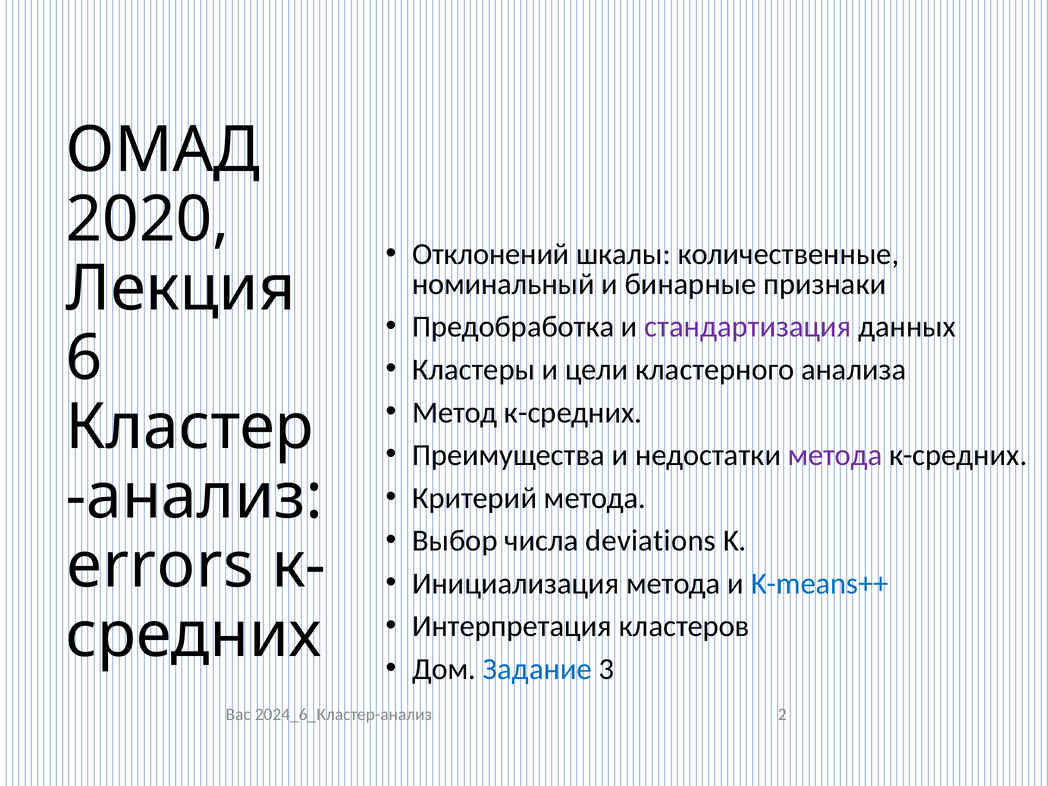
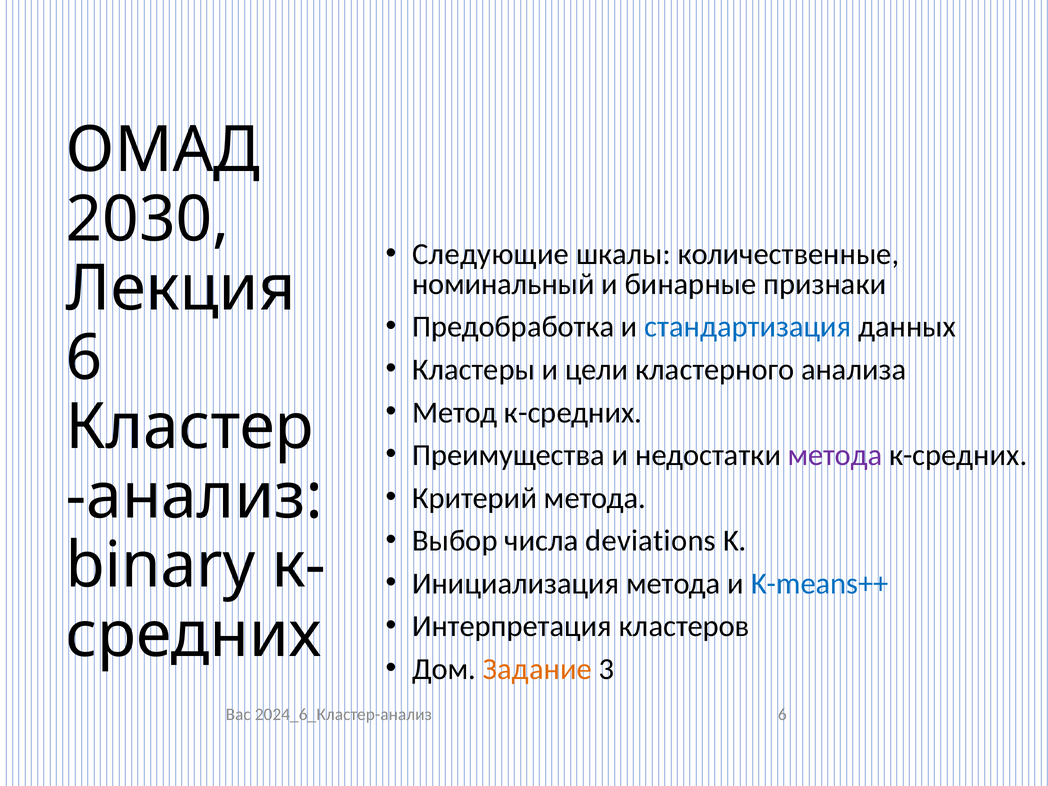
2020: 2020 -> 2030 (148, 219)
Отклонений: Отклонений -> Следующие (491, 254)
стандартизация colour: purple -> blue (748, 327)
errors: errors -> binary (161, 566)
Задание colour: blue -> orange (537, 669)
2024_6_Кластер-анализ 2: 2 -> 6 (782, 714)
